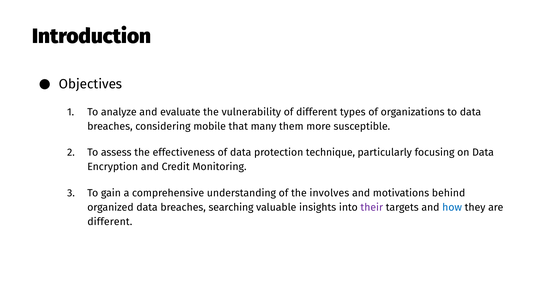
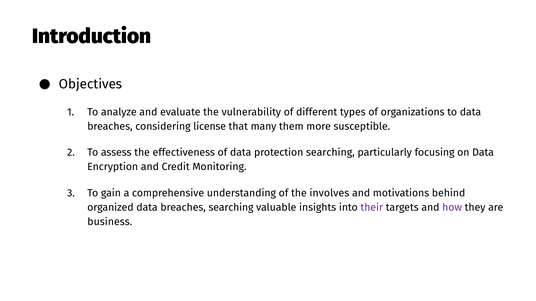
mobile: mobile -> license (210, 127)
protection technique: technique -> searching (330, 153)
how colour: blue -> purple (452, 208)
different: different -> business (110, 222)
